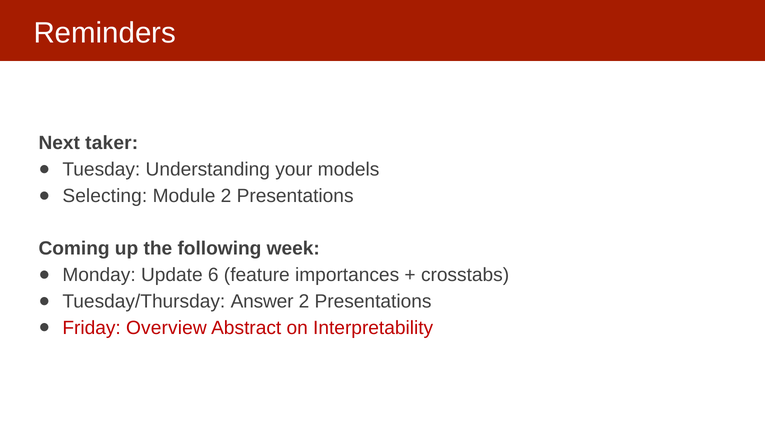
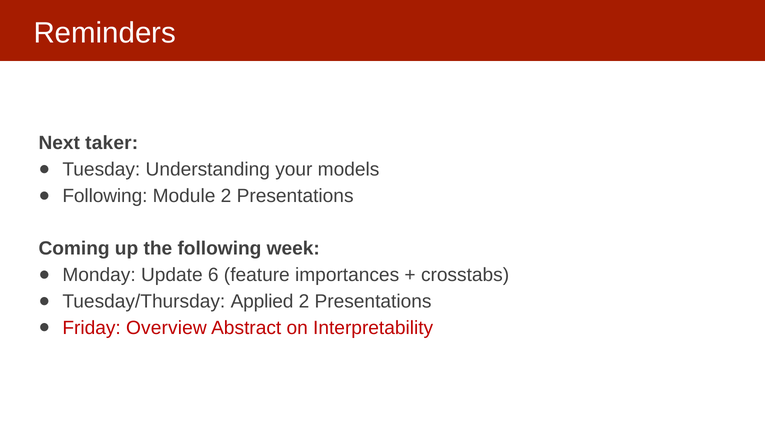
Selecting: Selecting -> Following (105, 196)
Answer: Answer -> Applied (262, 302)
